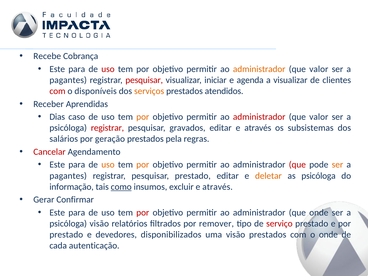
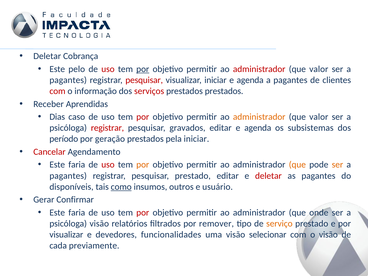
Recebe: Recebe -> Deletar (47, 56)
para: para -> pelo (77, 69)
por underline: none -> present (143, 69)
administrador colour: orange -> red (259, 69)
visualizar: visualizar -> pagantes (290, 80)
disponíveis: disponíveis -> informação (96, 91)
serviços colour: orange -> red (149, 91)
prestados atendidos: atendidos -> prestados (224, 91)
por colour: orange -> red (143, 117)
administrador colour: red -> orange (259, 117)
editar e através: através -> agenda (258, 128)
salários: salários -> período (64, 139)
pela regras: regras -> iniciar (196, 139)
para: para -> faria (77, 165)
uso colour: orange -> red (108, 165)
que colour: red -> orange (297, 165)
deletar colour: orange -> red (268, 176)
as psicóloga: psicóloga -> pagantes (318, 176)
informação: informação -> disponíveis (71, 187)
excluir: excluir -> outros (181, 187)
através: através -> usuário (218, 187)
para: para -> faria (77, 213)
serviço colour: red -> orange (279, 224)
prestado: prestado -> visualizar (66, 235)
disponibilizados: disponibilizados -> funcionalidades (171, 235)
visão prestados: prestados -> selecionar (268, 235)
o onde: onde -> visão (328, 235)
autenticação: autenticação -> previamente (94, 246)
